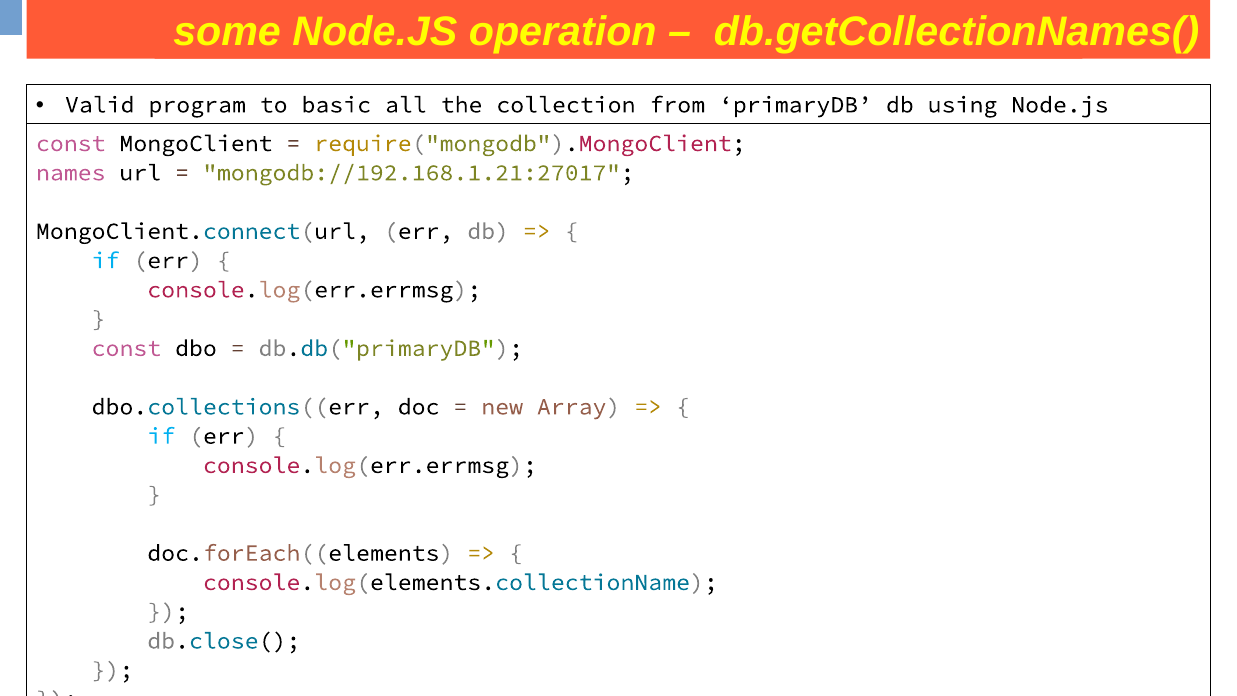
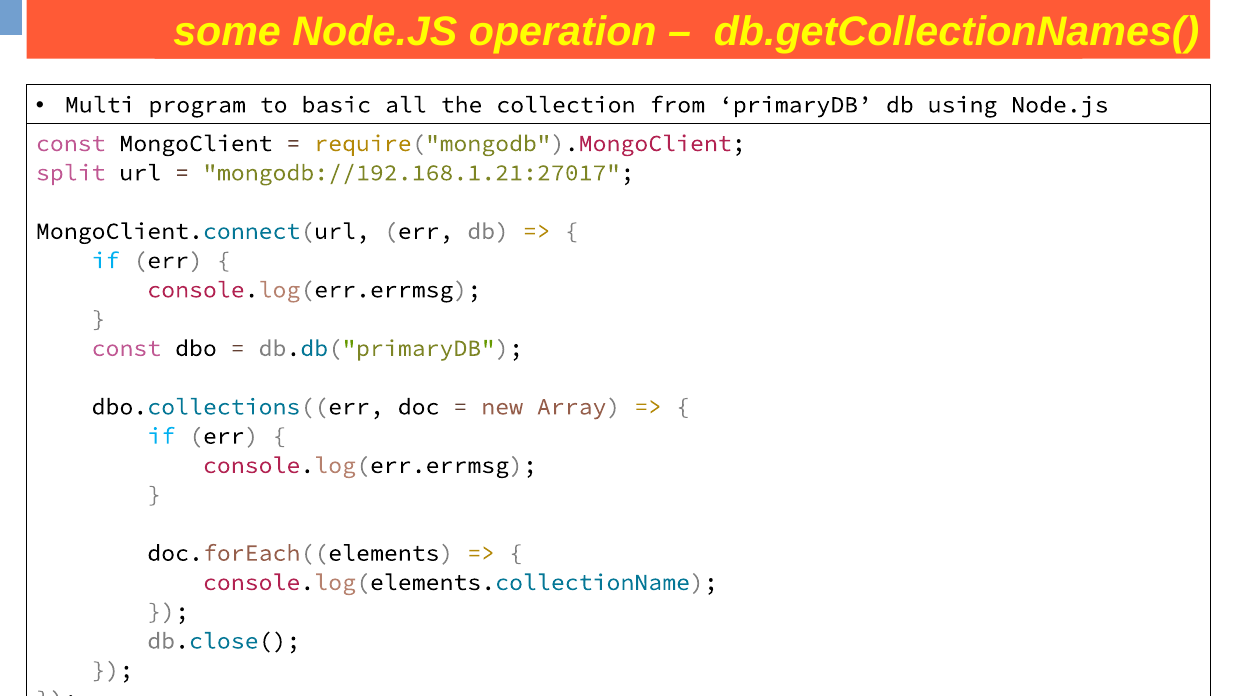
Valid: Valid -> Multi (100, 105)
names: names -> split (71, 173)
